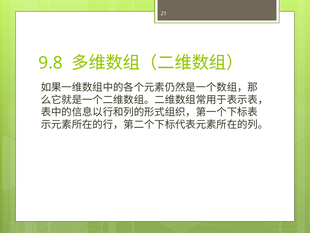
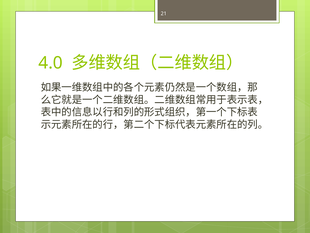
9.8: 9.8 -> 4.0 (51, 63)
